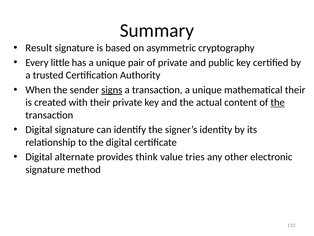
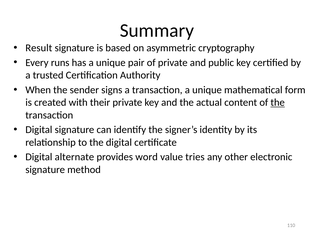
little: little -> runs (60, 62)
signs underline: present -> none (112, 90)
mathematical their: their -> form (295, 90)
think: think -> word (147, 157)
